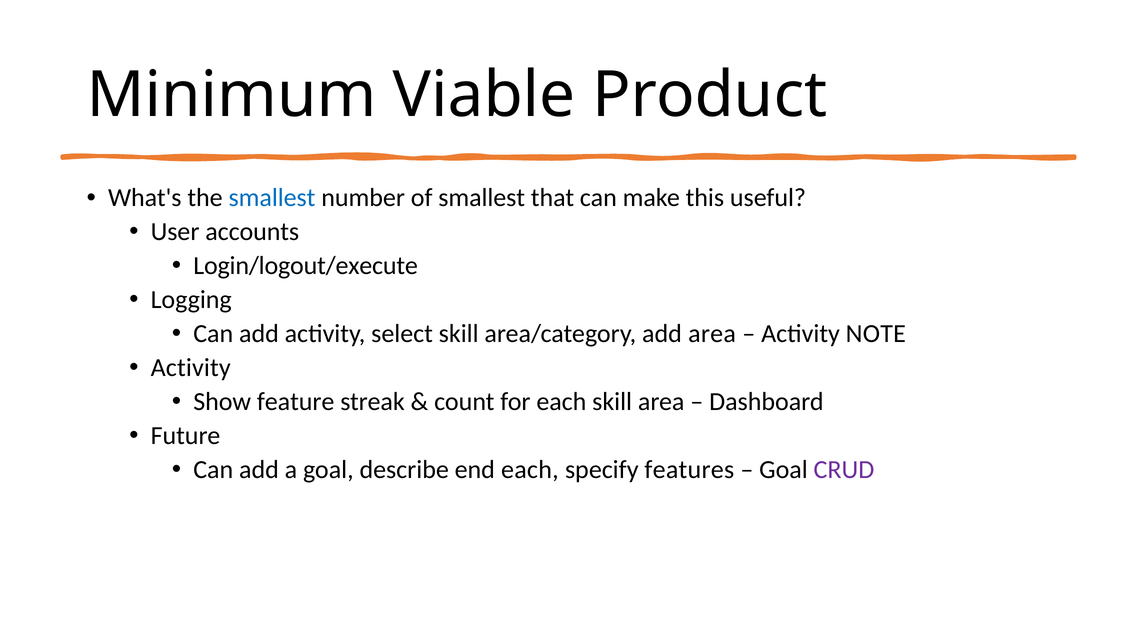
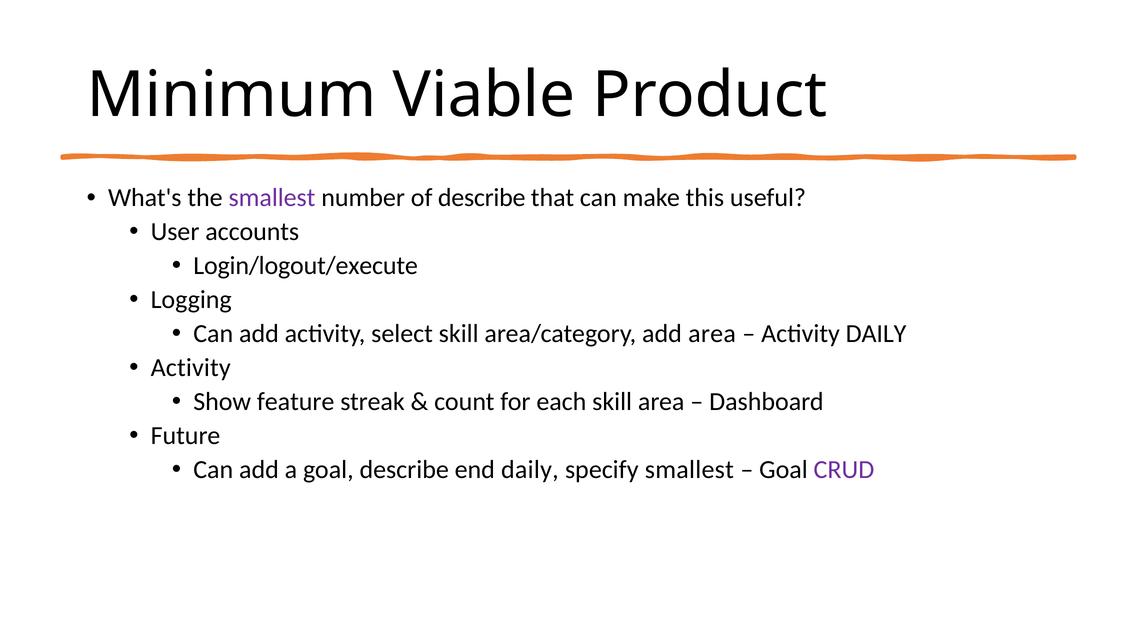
smallest colour: blue -> purple (272, 198)
of smallest: smallest -> describe (482, 198)
Activity NOTE: NOTE -> DAILY (876, 334)
end each: each -> daily (530, 470)
specify features: features -> smallest (689, 470)
